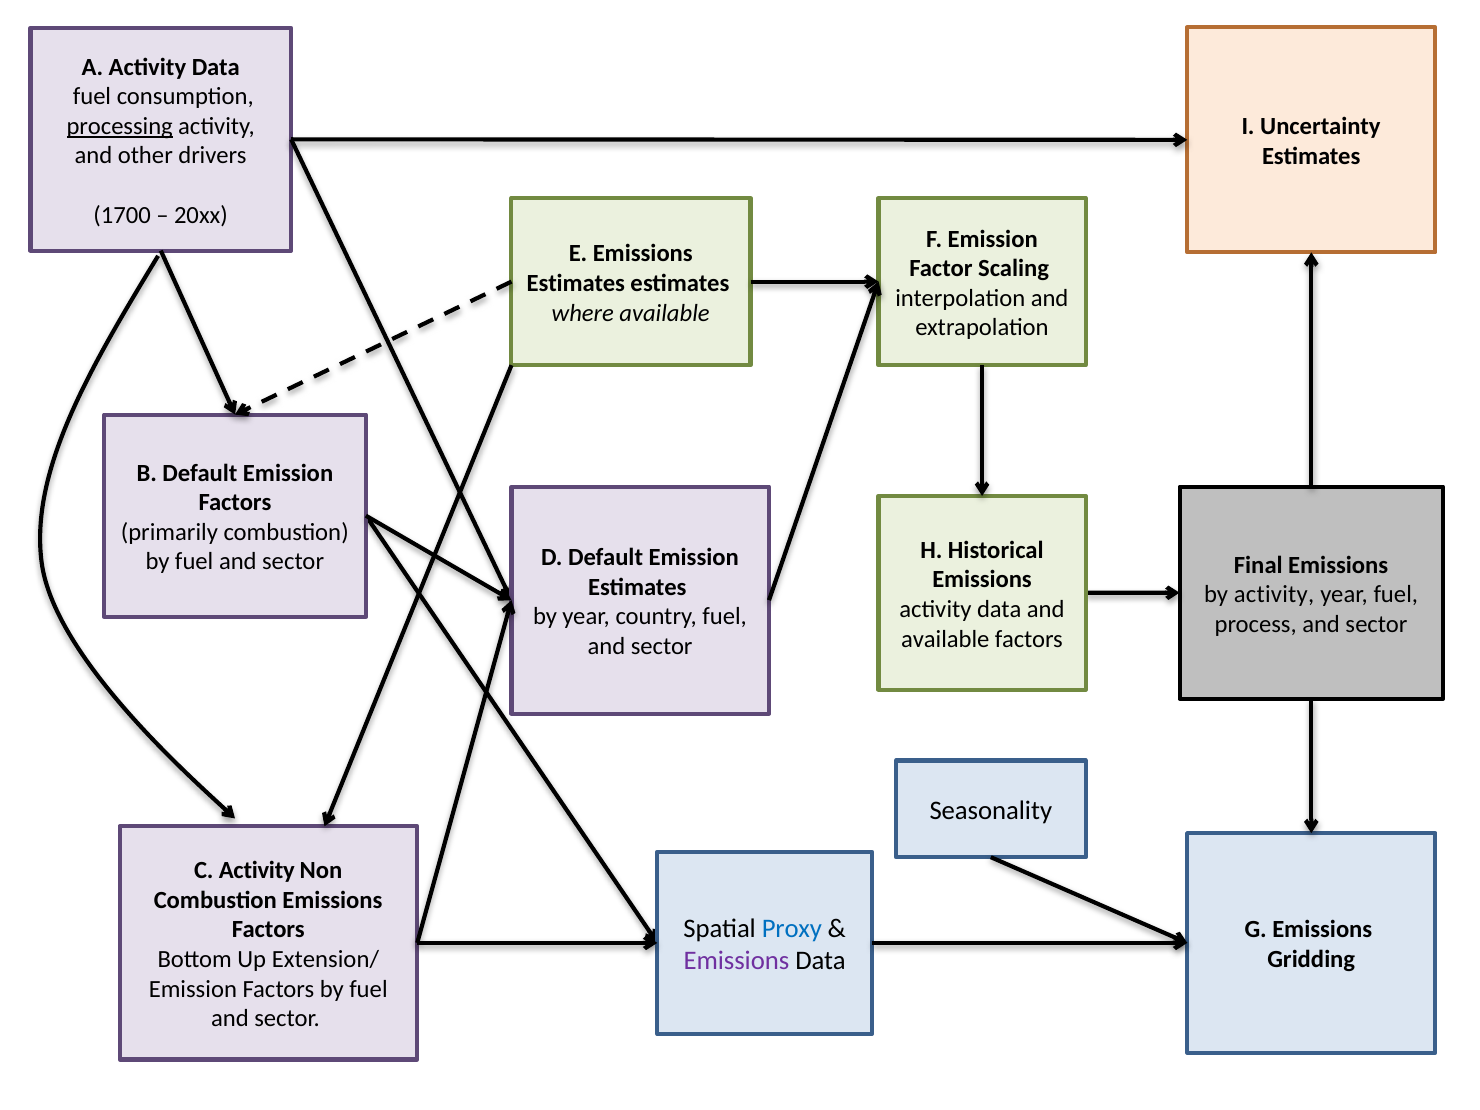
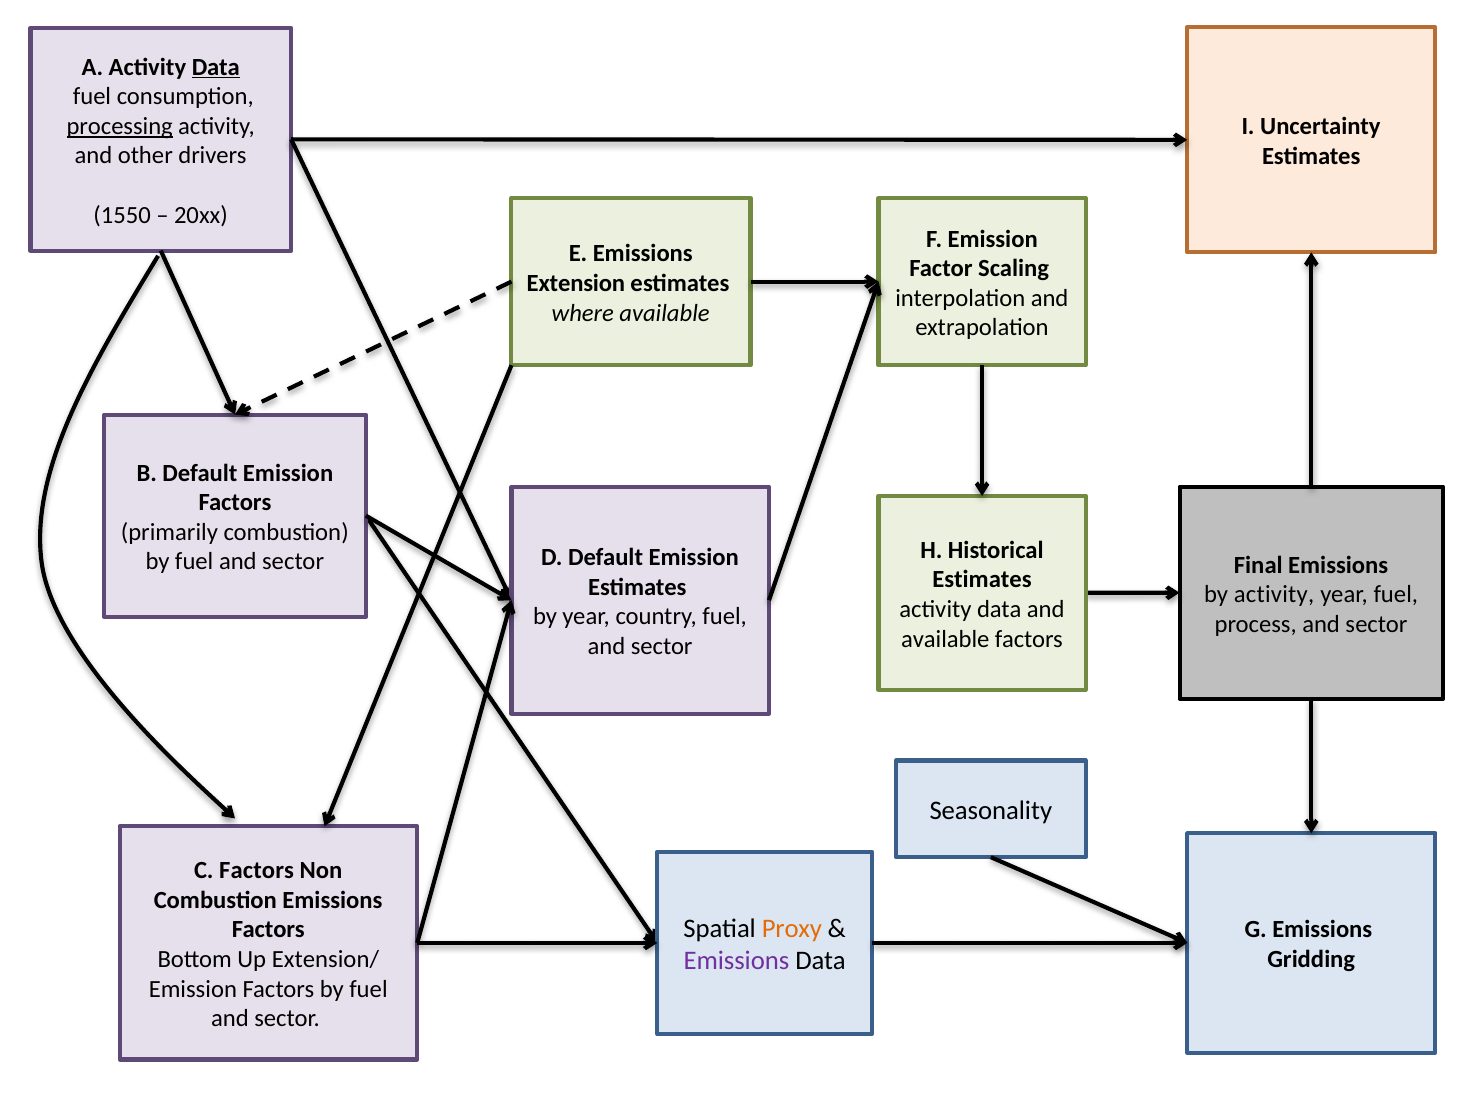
Data underline: none -> present (216, 67)
1700: 1700 -> 1550 (122, 215)
Estimates: Estimates -> Extension (576, 283)
Emissions: Emissions -> Estimates (982, 580)
C Activity: Activity -> Factors (257, 871)
Proxy colour: blue -> orange (792, 929)
